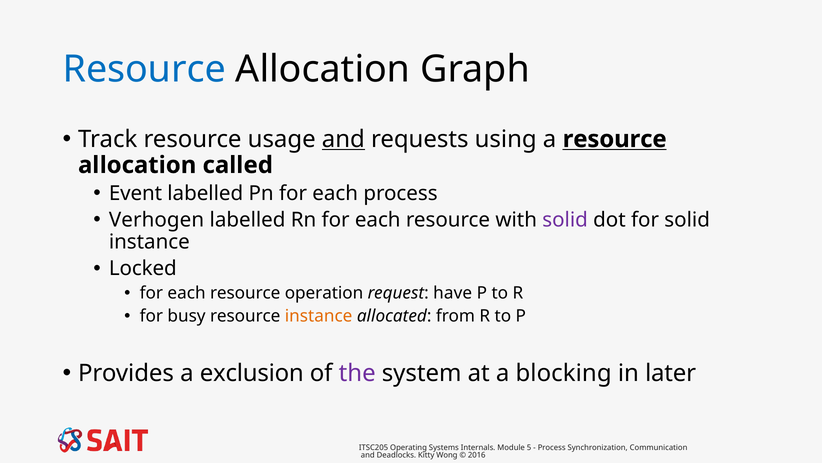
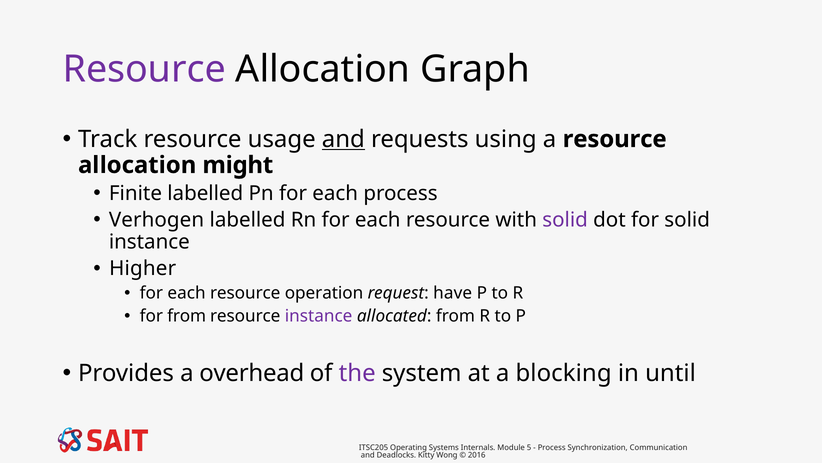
Resource colour: blue -> purple (144, 69)
resource underline: present -> none (615, 139)
called: called -> might (238, 165)
Event: Event -> Finite (135, 193)
Locked: Locked -> Higher (143, 268)
for busy: busy -> from (187, 316)
instance colour: orange -> purple (319, 316)
exclusion: exclusion -> overhead (252, 373)
later: later -> until (670, 373)
